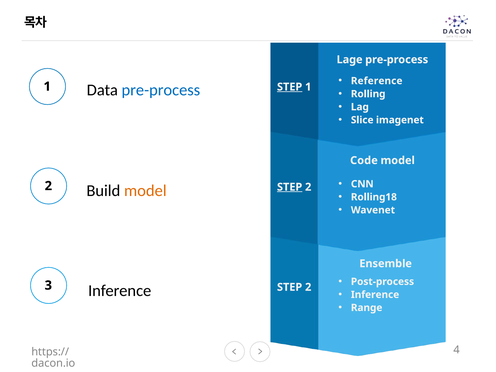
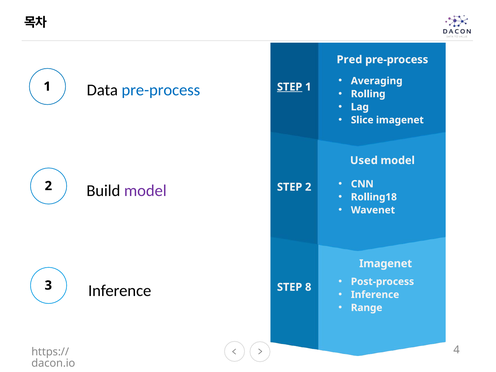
Lage: Lage -> Pred (349, 60)
Reference: Reference -> Averaging (377, 81)
Code: Code -> Used (364, 160)
model colour: orange -> purple (145, 191)
STEP underline: present -> none (290, 187)
Ensemble: Ensemble -> Imagenet (386, 264)
2: 2 -> 8 (308, 287)
